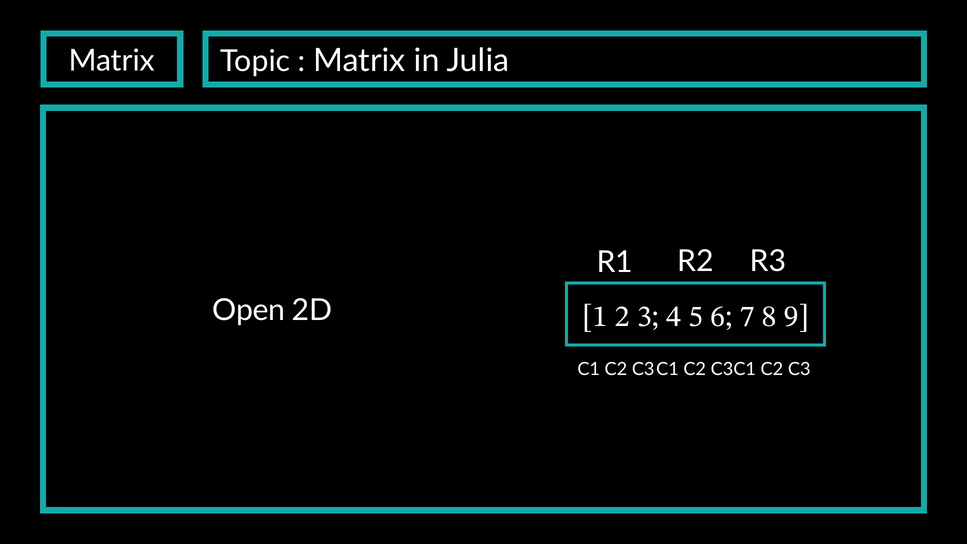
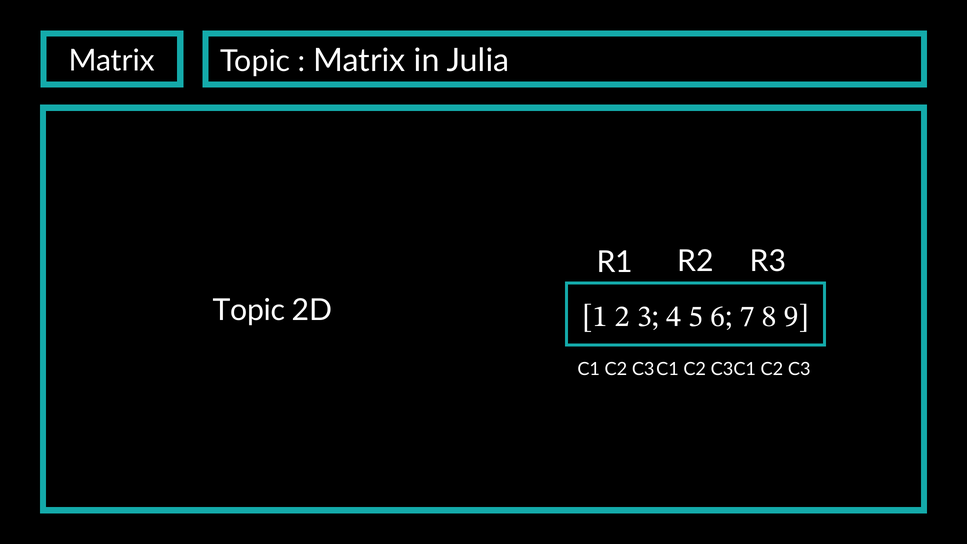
Open: Open -> Topic (249, 310)
